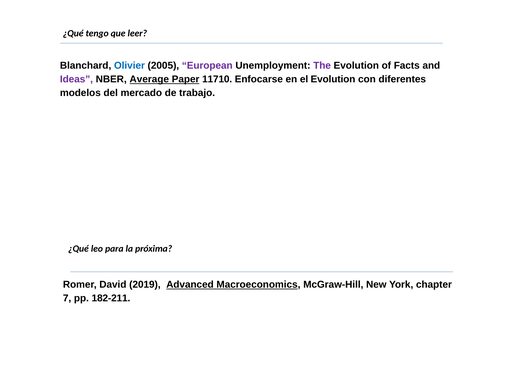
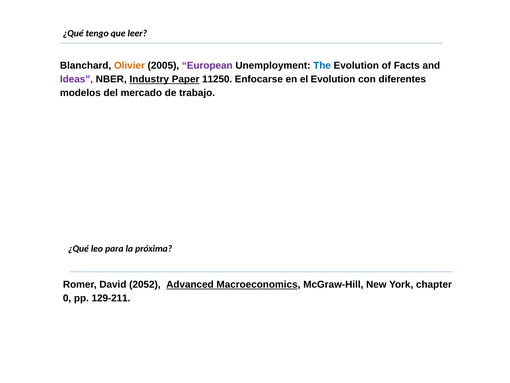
Olivier colour: blue -> orange (129, 66)
The colour: purple -> blue (322, 66)
Average: Average -> Industry (149, 79)
11710: 11710 -> 11250 (217, 79)
2019: 2019 -> 2052 (145, 284)
7: 7 -> 0 (67, 298)
182-211: 182-211 -> 129-211 (111, 298)
